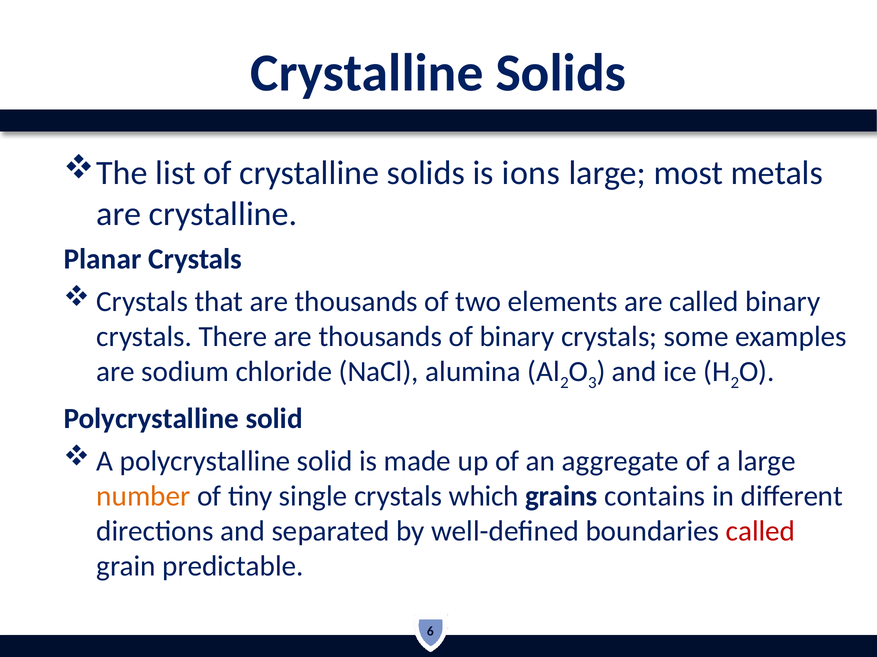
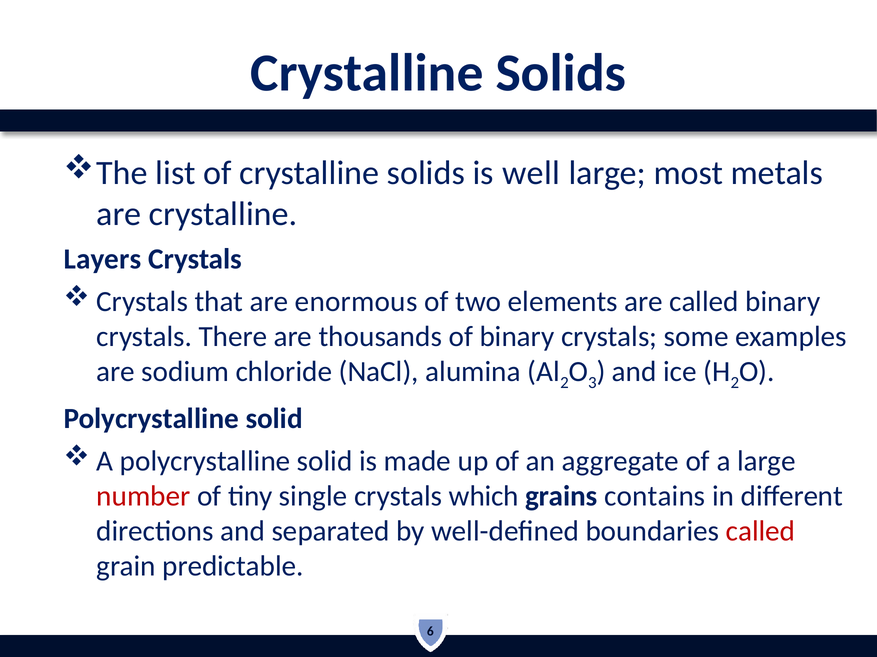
ions: ions -> well (531, 173)
Planar: Planar -> Layers (103, 259)
that are thousands: thousands -> enormous (356, 302)
number colour: orange -> red (143, 497)
